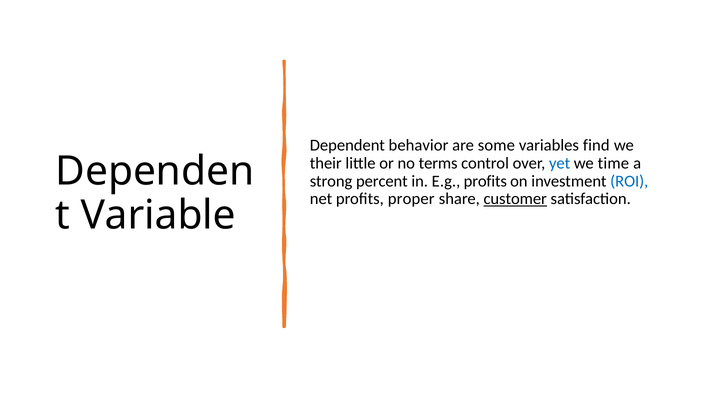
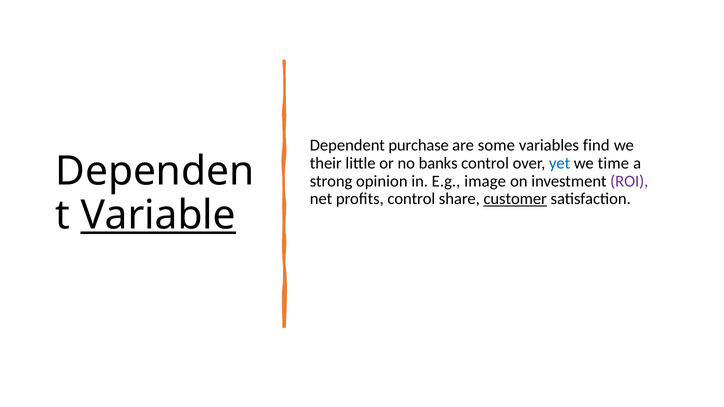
behavior: behavior -> purchase (419, 145)
terms: terms -> banks (438, 163)
percent: percent -> opinion (382, 181)
E.g profits: profits -> image (485, 181)
ROI colour: blue -> purple (629, 181)
profits proper: proper -> control (411, 199)
Variable underline: none -> present (158, 216)
